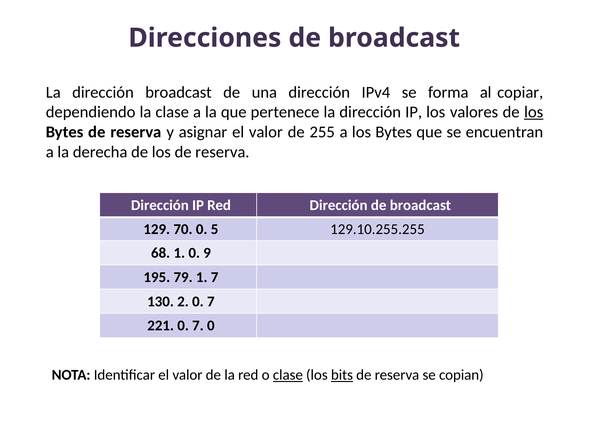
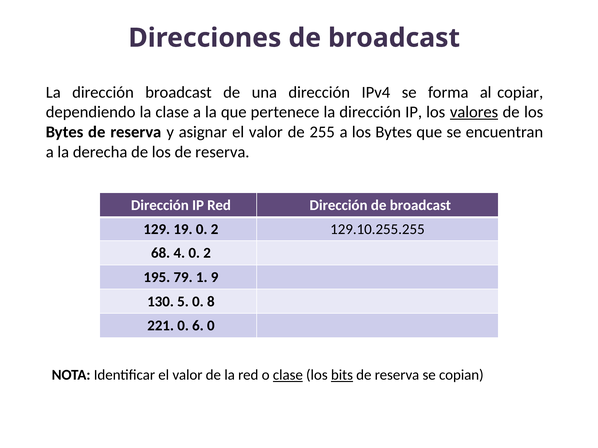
valores underline: none -> present (474, 112)
los underline: present -> none (534, 112)
70: 70 -> 19 (183, 229)
5: 5 -> 2 (215, 229)
68 1: 1 -> 4 (179, 253)
9: 9 -> 2 (207, 253)
1 7: 7 -> 9 (215, 278)
2: 2 -> 5 (183, 302)
7: 7 -> 8 (211, 302)
221 0 7: 7 -> 6 (198, 326)
